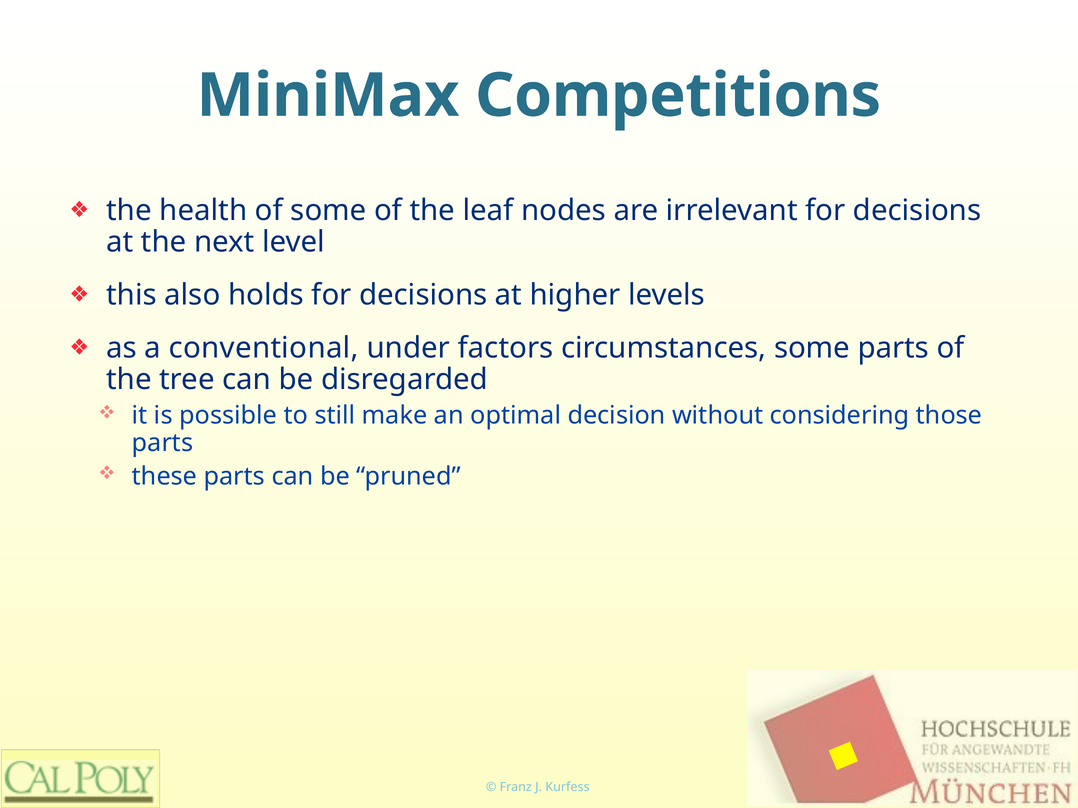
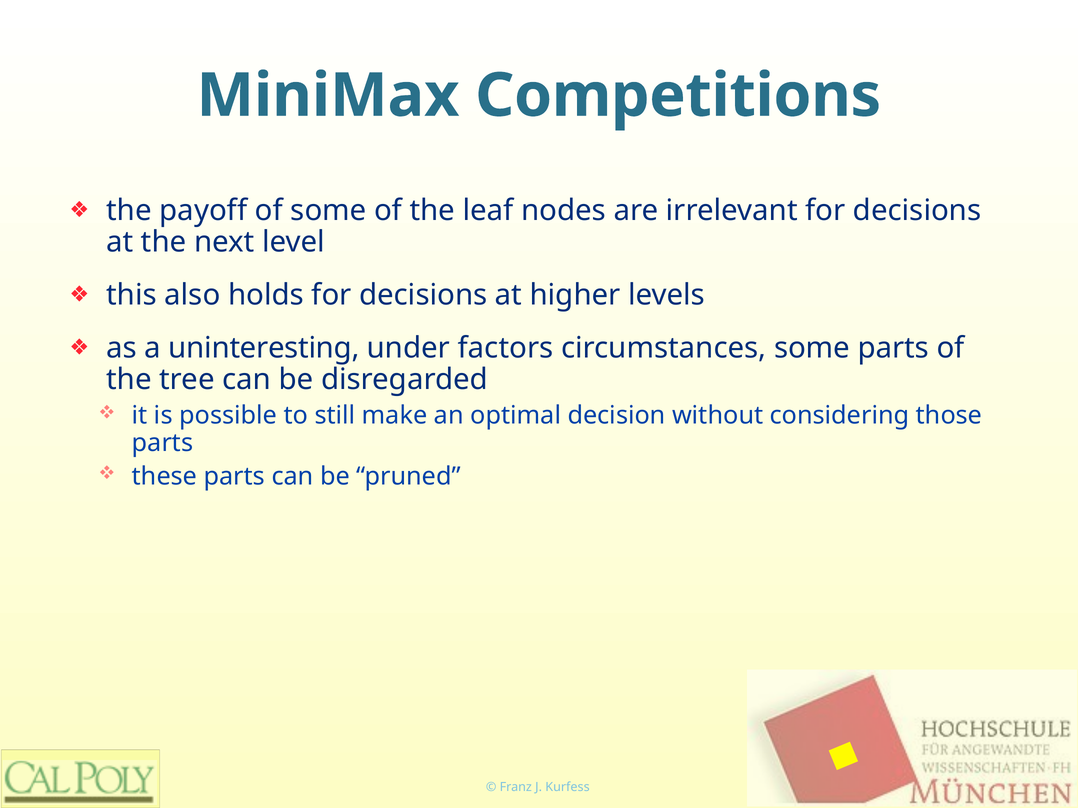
health: health -> payoff (203, 210)
conventional: conventional -> uninteresting (264, 348)
